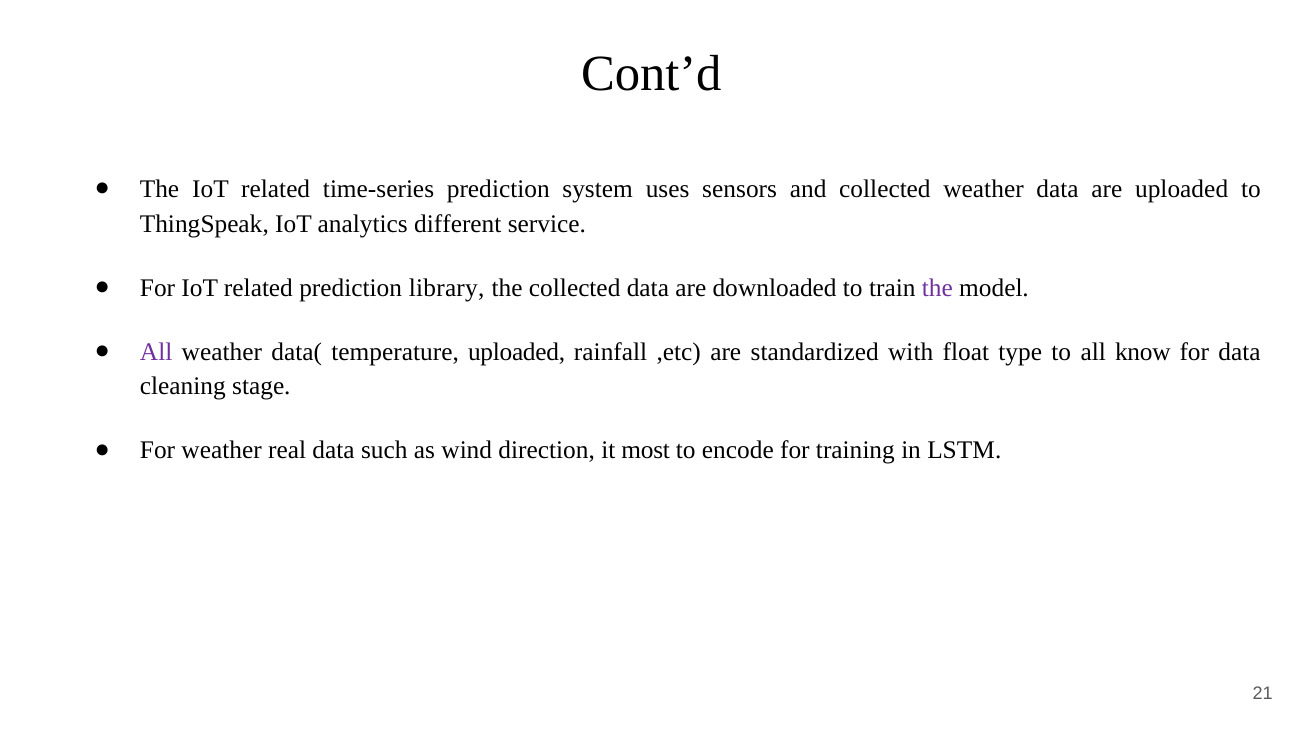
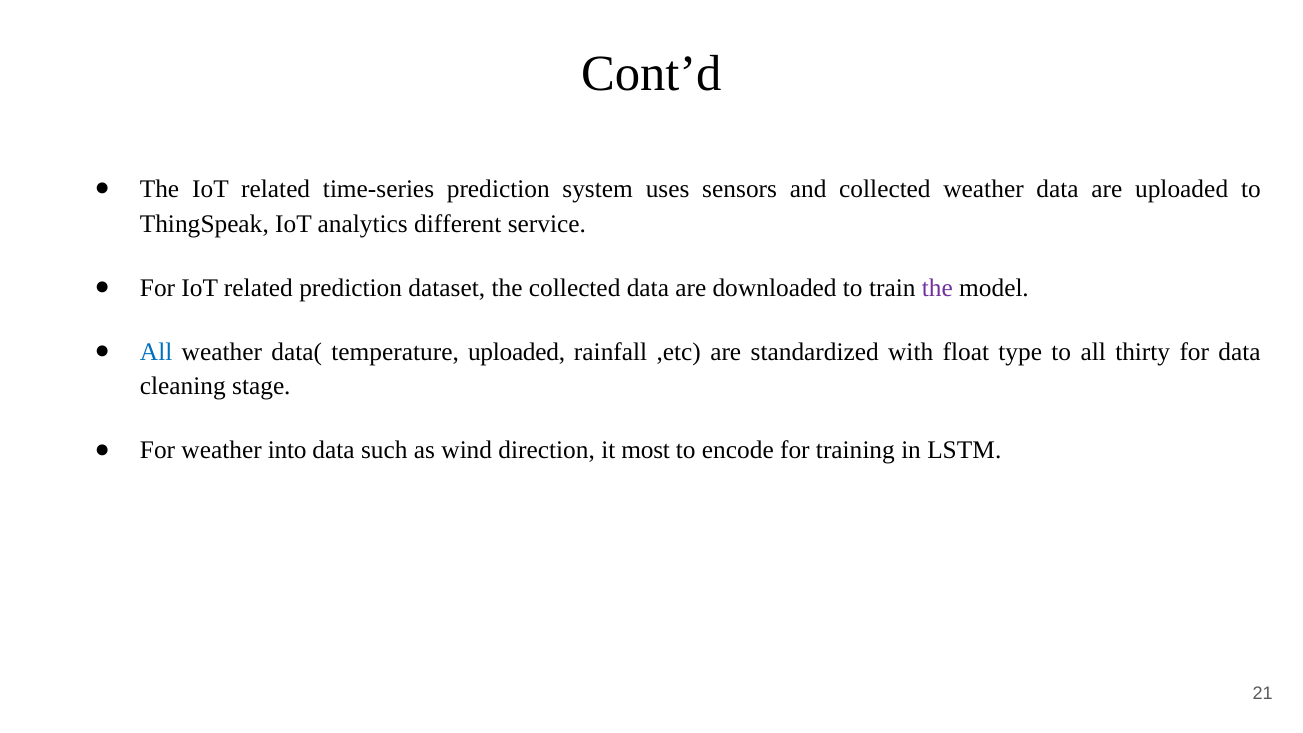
library: library -> dataset (447, 288)
All colour: purple -> blue (156, 352)
know: know -> thirty (1143, 352)
real: real -> into (287, 450)
